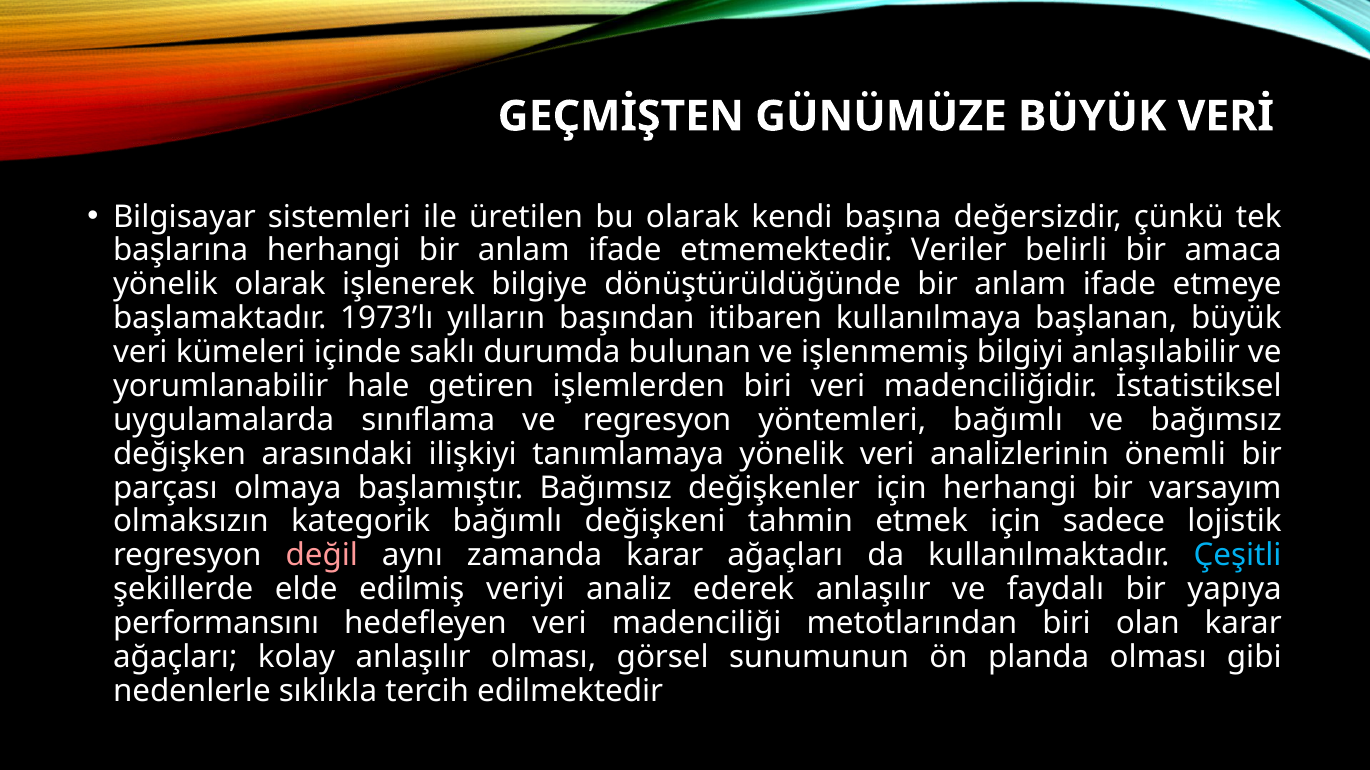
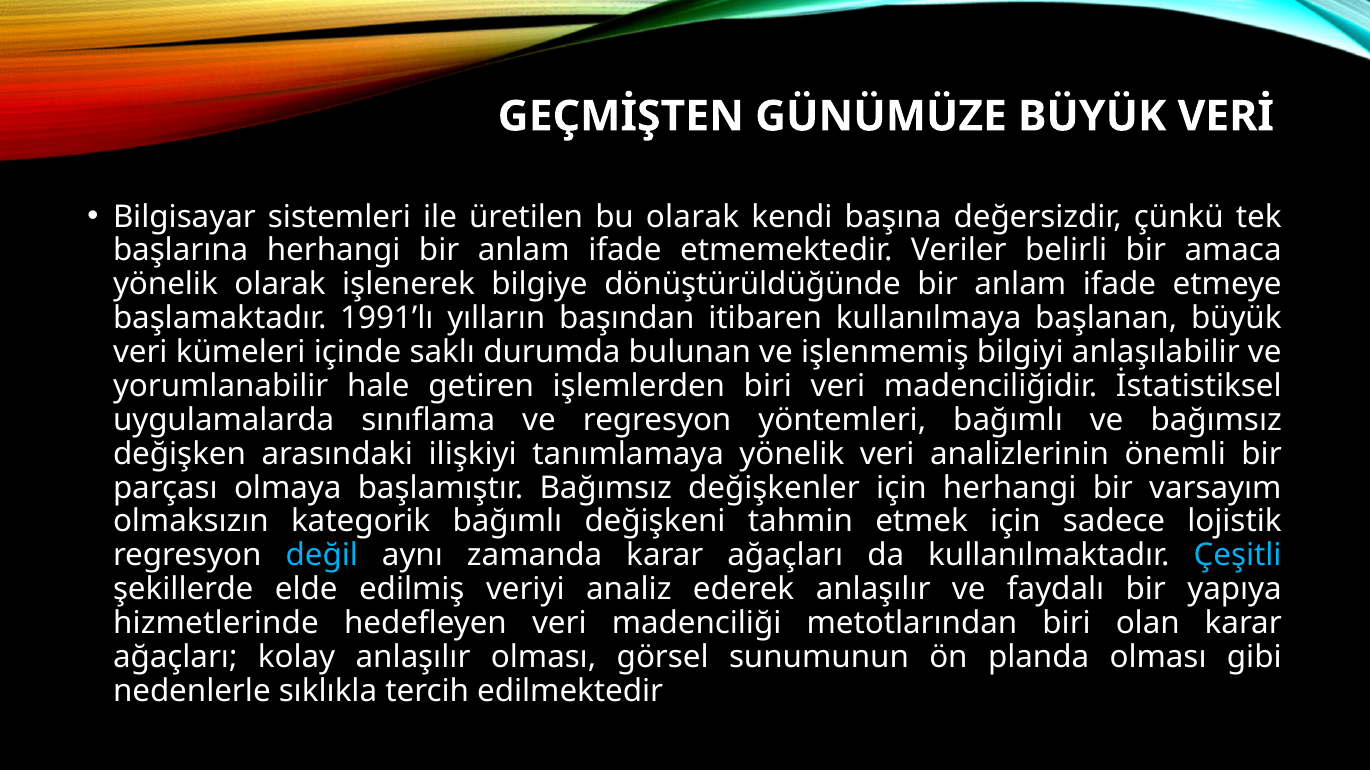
1973’lı: 1973’lı -> 1991’lı (387, 319)
değil colour: pink -> light blue (322, 556)
performansını: performansını -> hizmetlerinde (216, 624)
